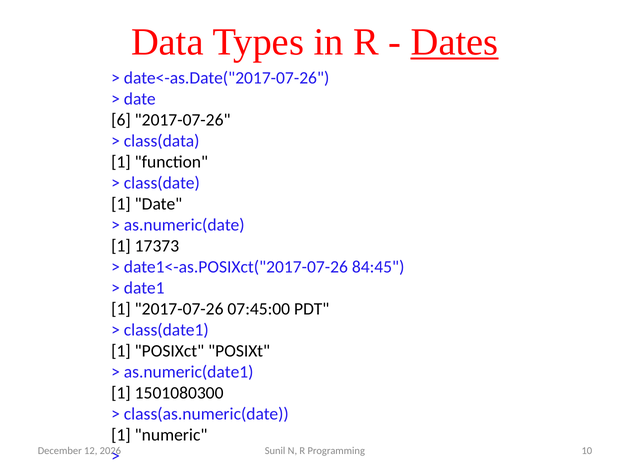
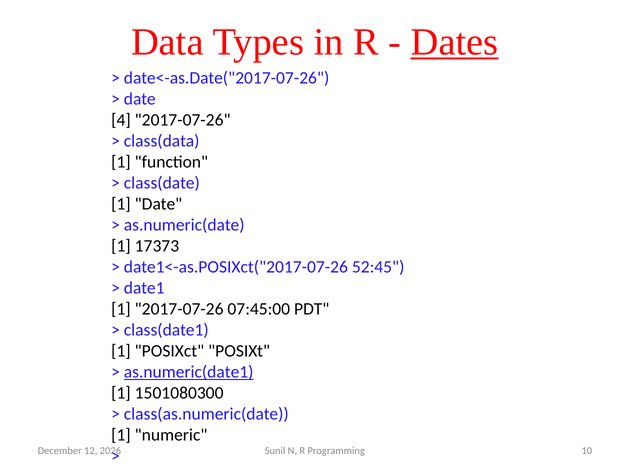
6: 6 -> 4 (121, 120)
84:45: 84:45 -> 52:45 (378, 267)
as.numeric(date1 underline: none -> present (189, 372)
